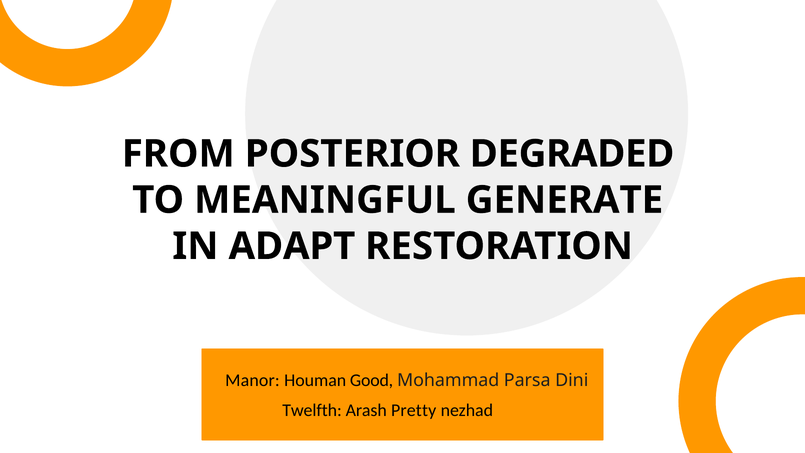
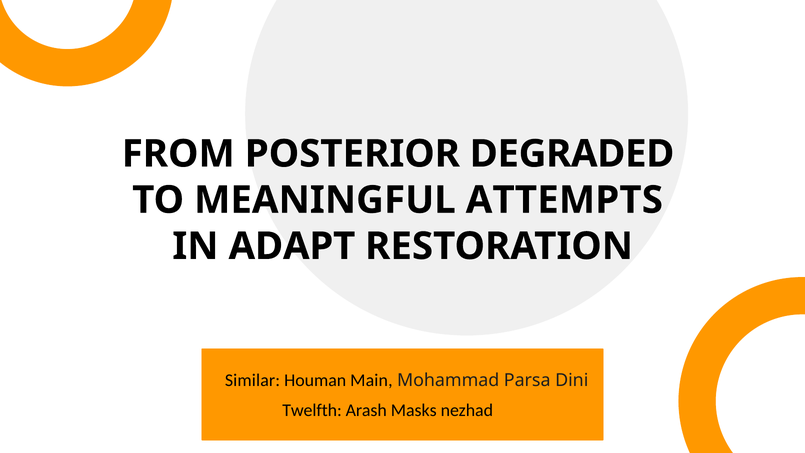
GENERATE: GENERATE -> ATTEMPTS (564, 200)
Manor: Manor -> Similar (252, 380)
Good: Good -> Main (371, 380)
Pretty: Pretty -> Masks (414, 410)
